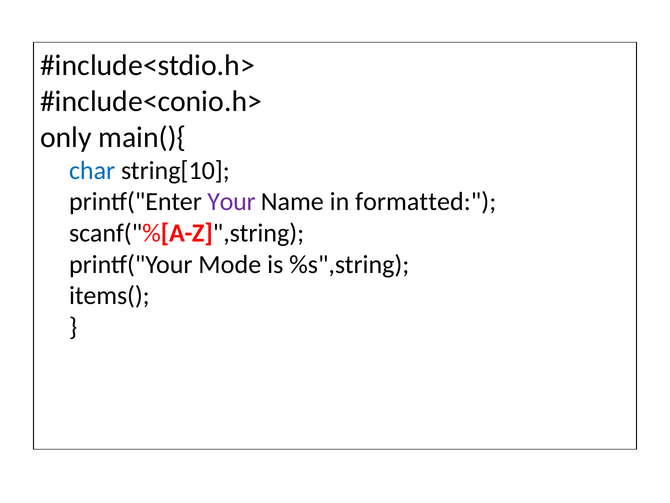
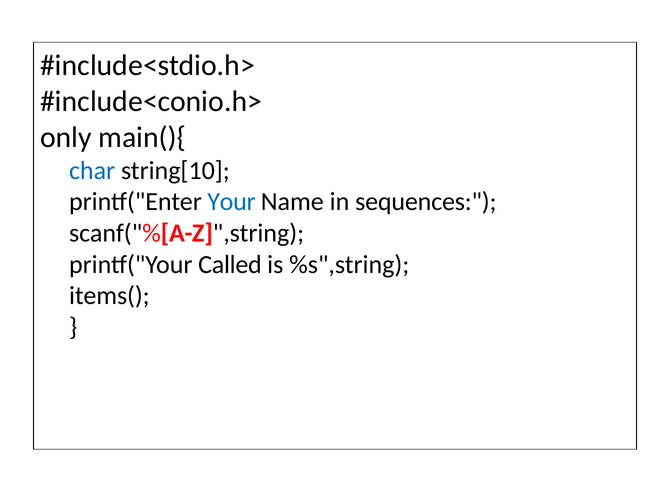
Your colour: purple -> blue (231, 202)
formatted: formatted -> sequences (426, 202)
Mode: Mode -> Called (230, 264)
